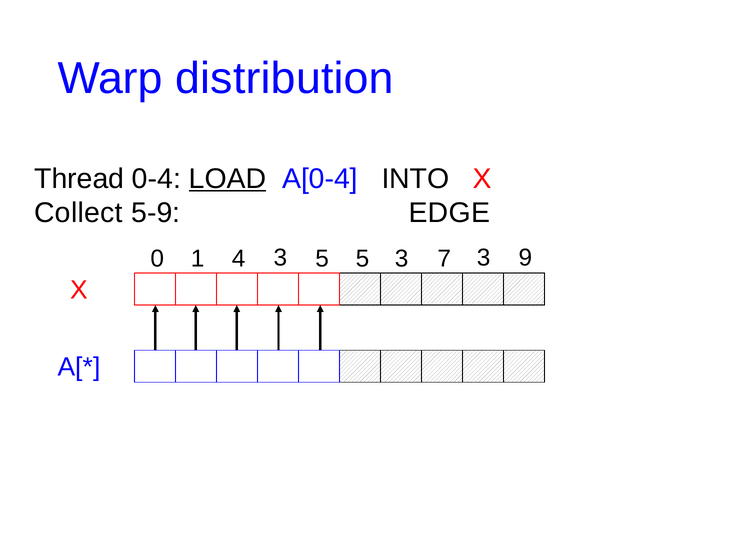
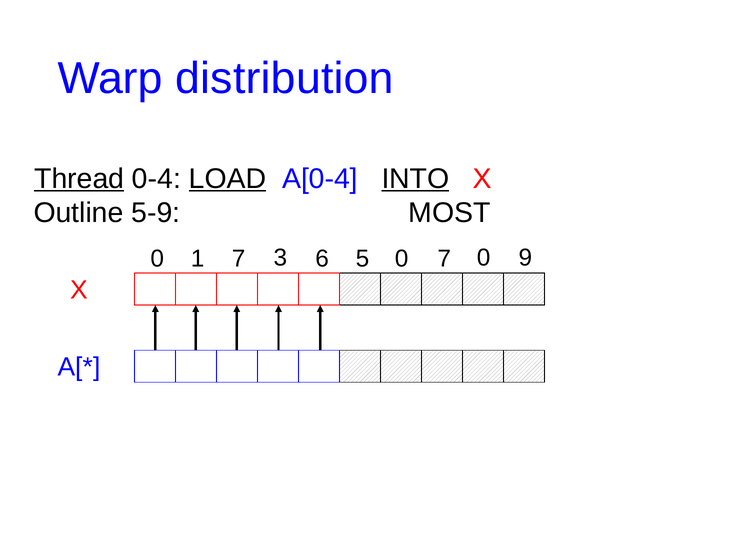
Thread underline: none -> present (79, 179)
INTO underline: none -> present (415, 179)
Collect: Collect -> Outline (79, 213)
EDGE: EDGE -> MOST (449, 213)
1 4: 4 -> 7 (239, 259)
3 5: 5 -> 6 (322, 259)
5 3: 3 -> 0 (402, 259)
7 3: 3 -> 0 (484, 258)
